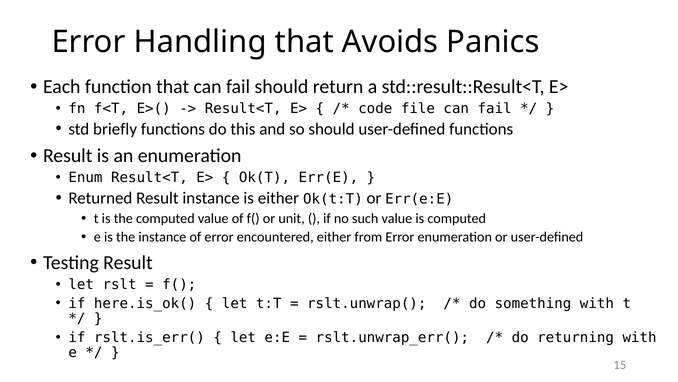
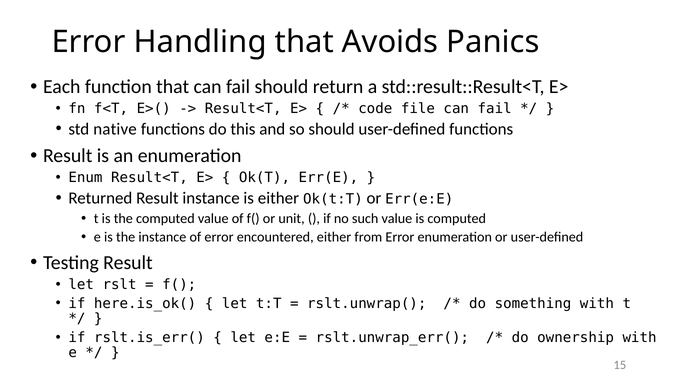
briefly: briefly -> native (115, 129)
returning: returning -> ownership (576, 337)
